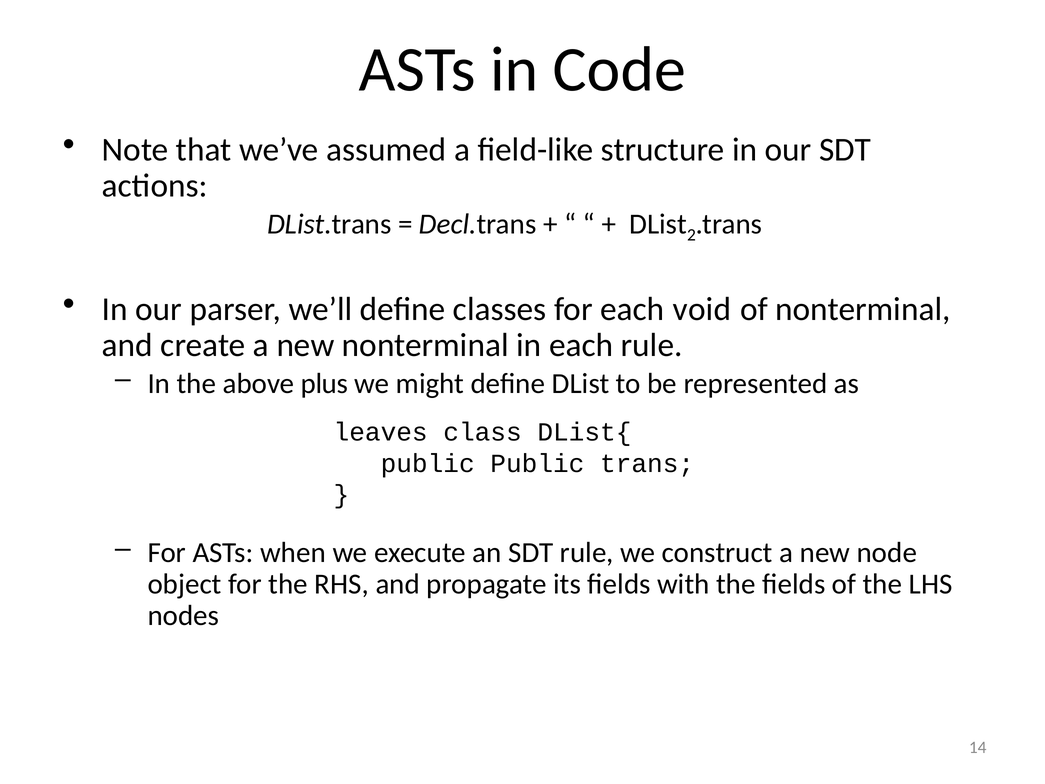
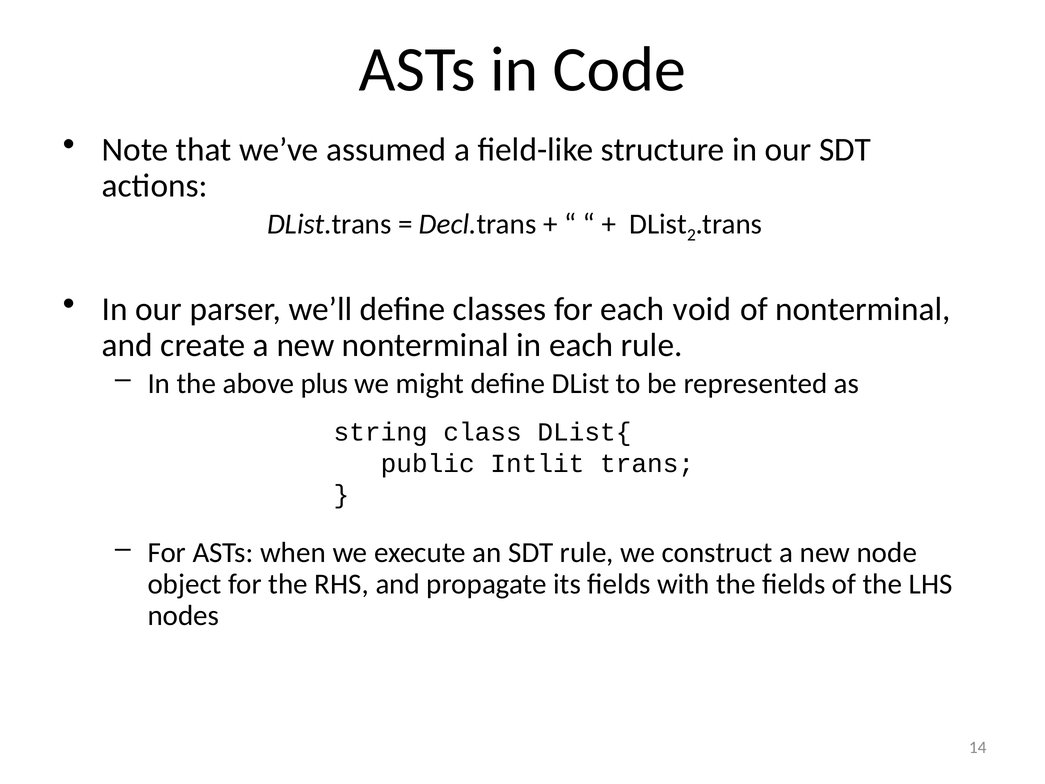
leaves: leaves -> string (381, 432)
public Public: Public -> Intlit (537, 463)
